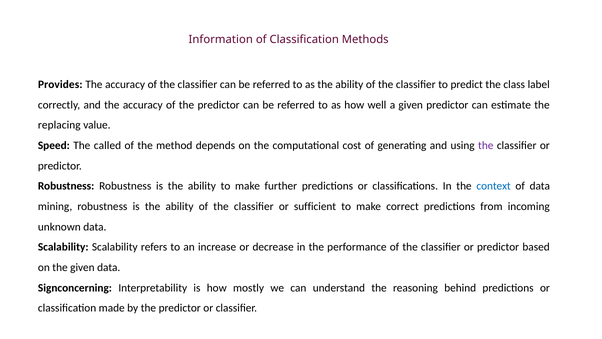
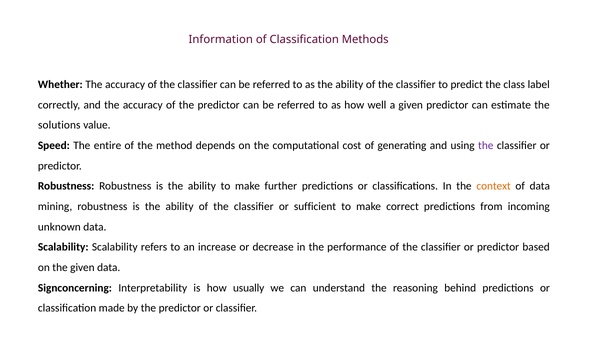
Provides: Provides -> Whether (60, 84)
replacing: replacing -> solutions (59, 125)
called: called -> entire (108, 145)
context colour: blue -> orange (494, 186)
mostly: mostly -> usually (249, 288)
